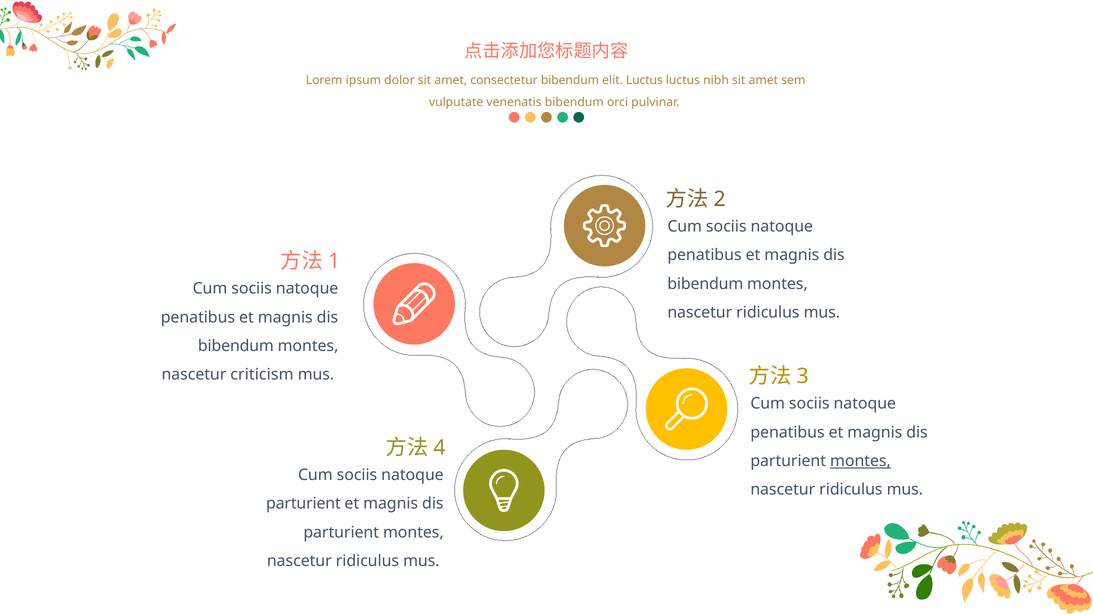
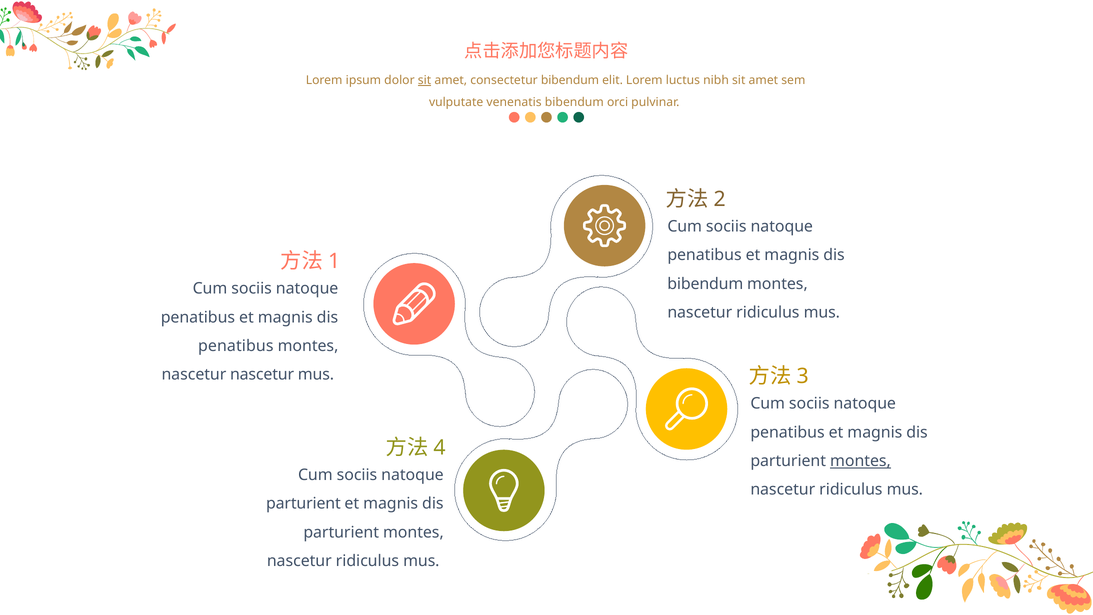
sit underline: none -> present (425, 80)
elit Luctus: Luctus -> Lorem (644, 80)
bibendum: bibendum -> penatibus (236, 346)
nascetur criticism: criticism -> nascetur (262, 375)
